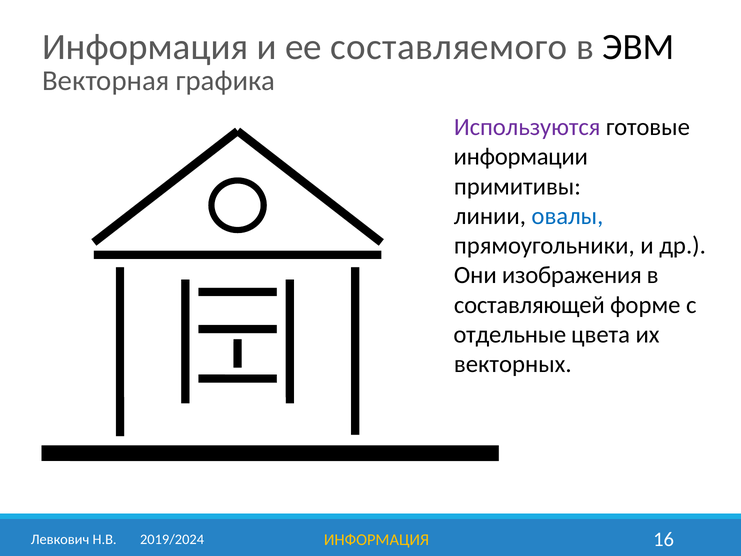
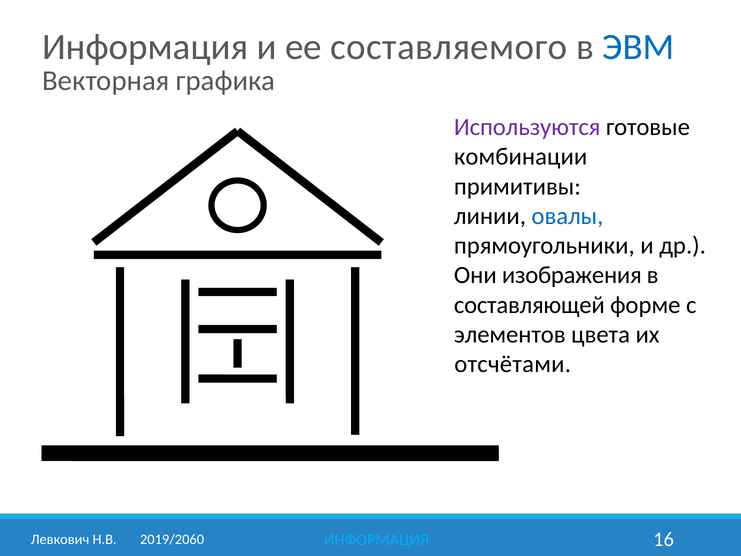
ЭВМ colour: black -> blue (638, 47)
информации: информации -> комбинации (521, 157)
отдельные: отдельные -> элементов (510, 334)
векторных: векторных -> отсчётами (513, 364)
ИНФОРМАЦИЯ colour: yellow -> light blue (377, 539)
2019/2024: 2019/2024 -> 2019/2060 (172, 539)
